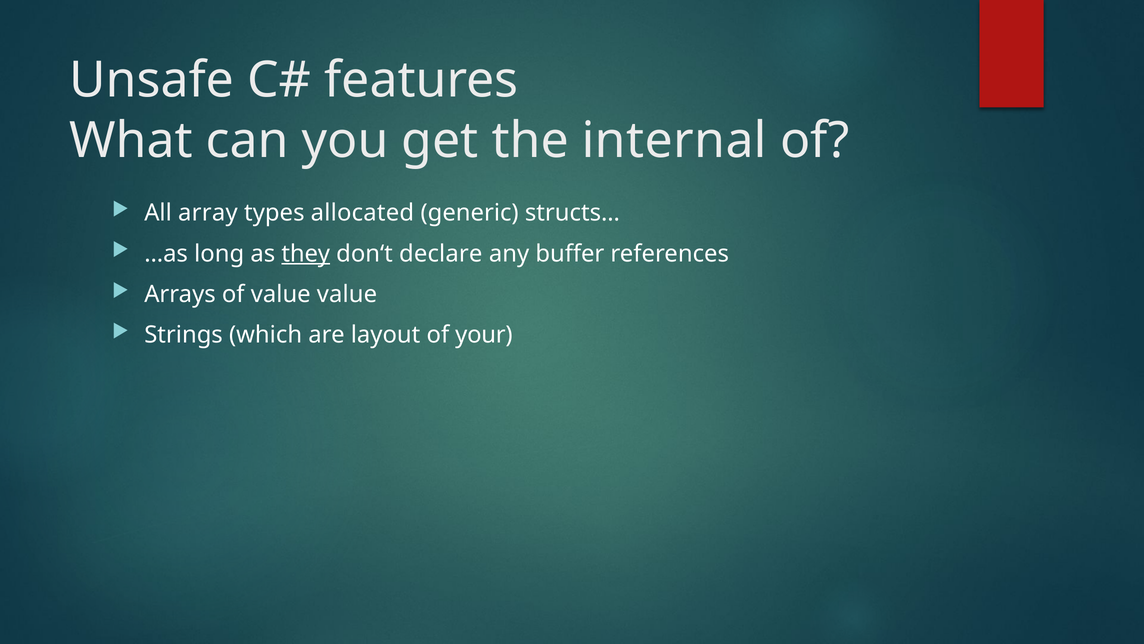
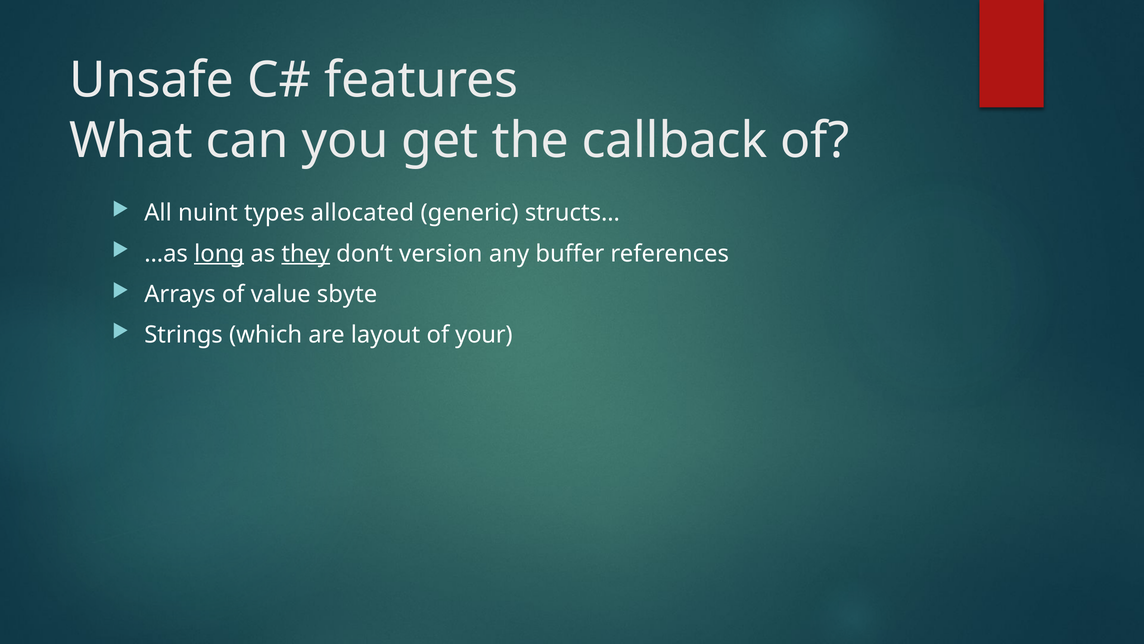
internal: internal -> callback (675, 140)
array: array -> nuint (208, 213)
long underline: none -> present (219, 253)
declare: declare -> version (441, 253)
value value: value -> sbyte (347, 294)
